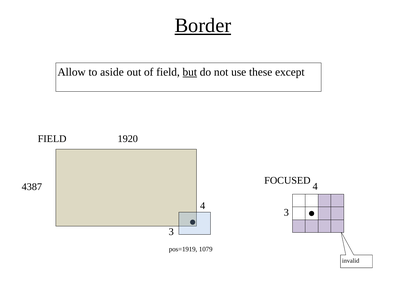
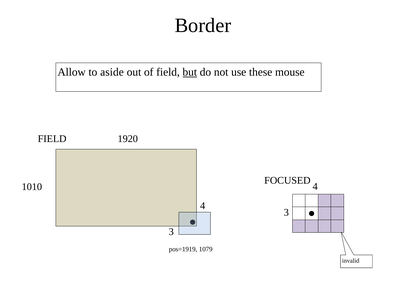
Border underline: present -> none (203, 26)
except: except -> mouse (290, 72)
4387: 4387 -> 1010 (32, 187)
